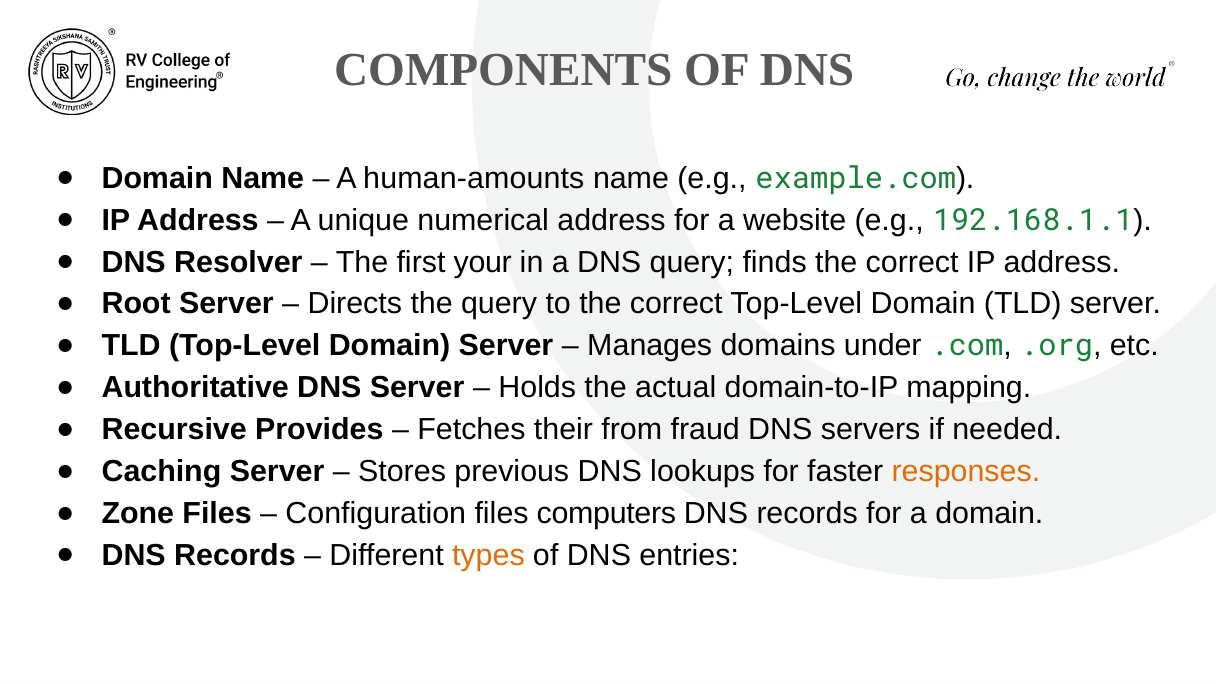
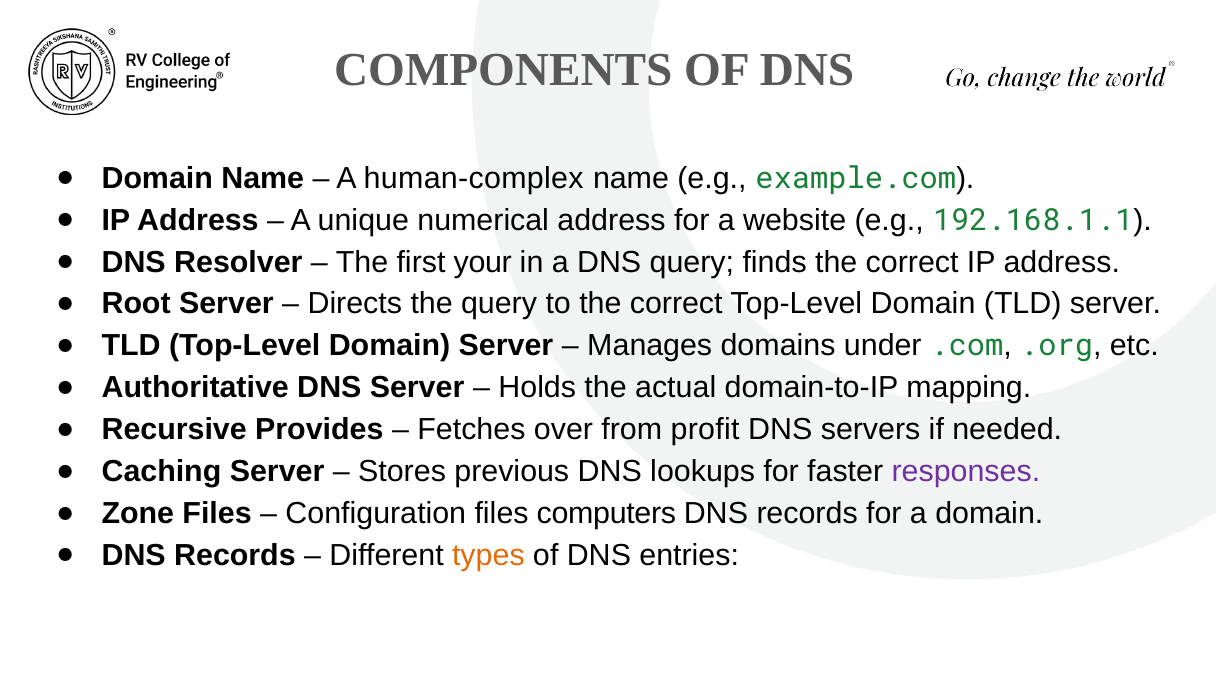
human-amounts: human-amounts -> human-complex (474, 178)
their: their -> over (563, 430)
fraud: fraud -> profit (705, 430)
responses colour: orange -> purple (966, 472)
